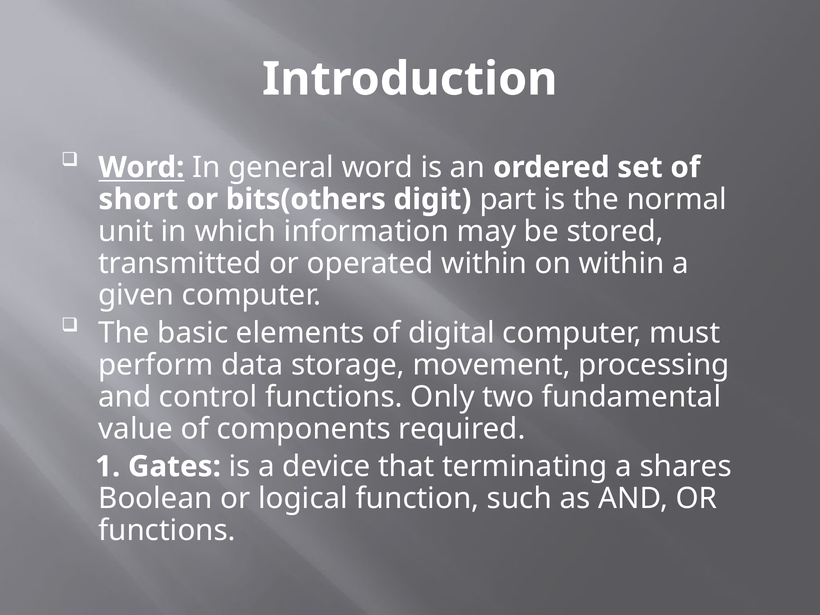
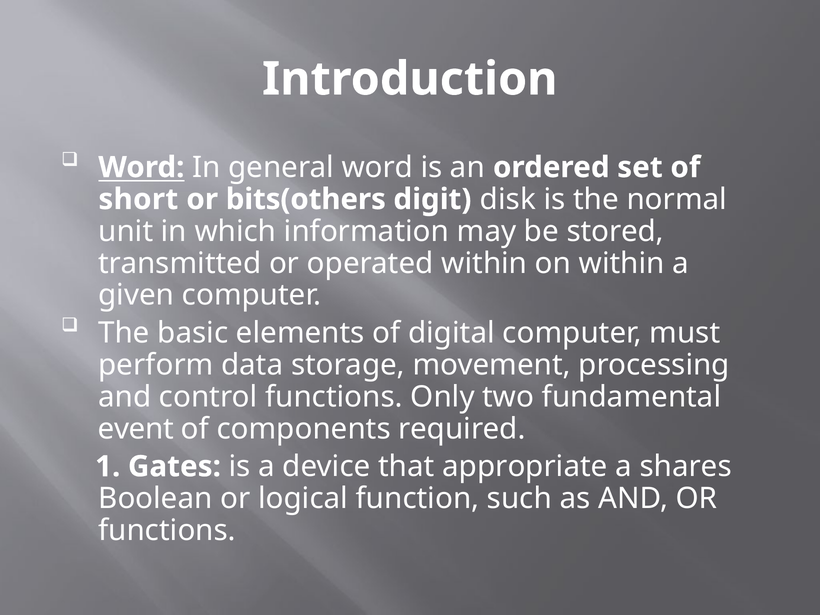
part: part -> disk (508, 199)
value: value -> event (136, 429)
terminating: terminating -> appropriate (525, 467)
